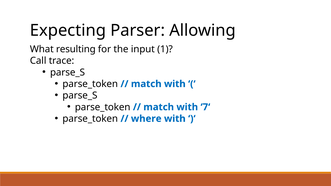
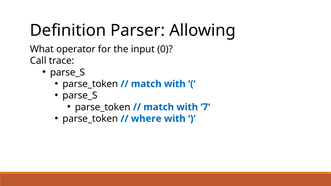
Expecting: Expecting -> Definition (68, 30)
resulting: resulting -> operator (76, 49)
1: 1 -> 0 (165, 49)
